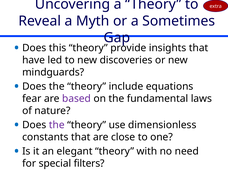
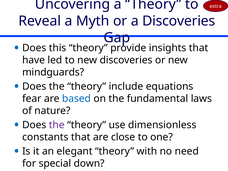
a Sometimes: Sometimes -> Discoveries (179, 21)
based colour: purple -> blue (77, 99)
filters: filters -> down (89, 163)
